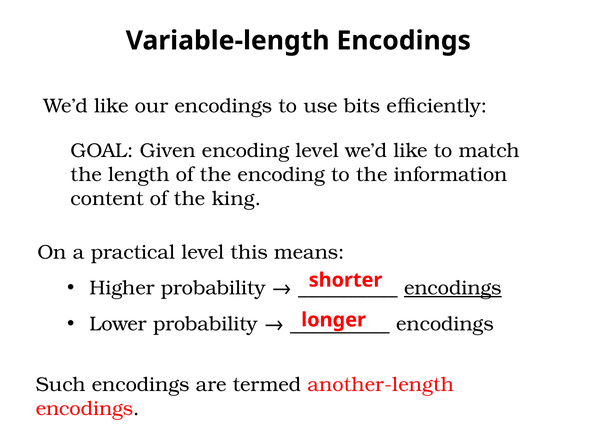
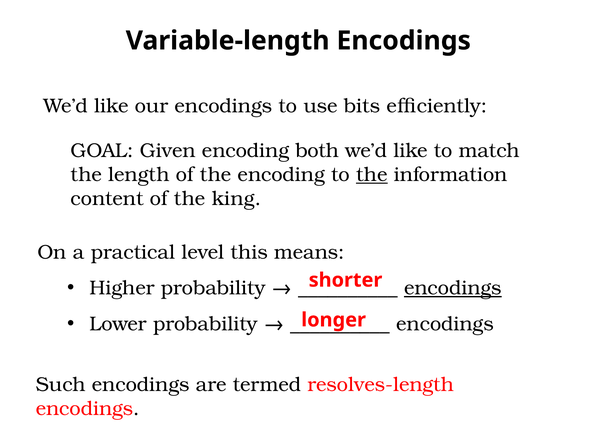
encoding level: level -> both (317, 151)
the underline: none -> present (372, 174)
another-length: another-length -> resolves-length (381, 384)
